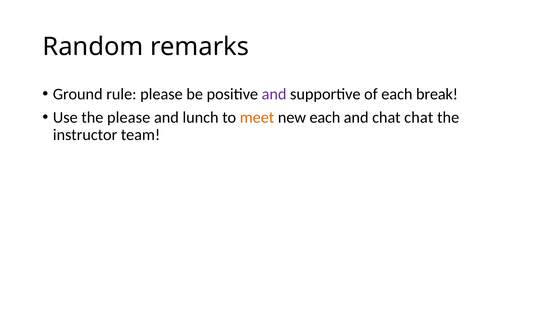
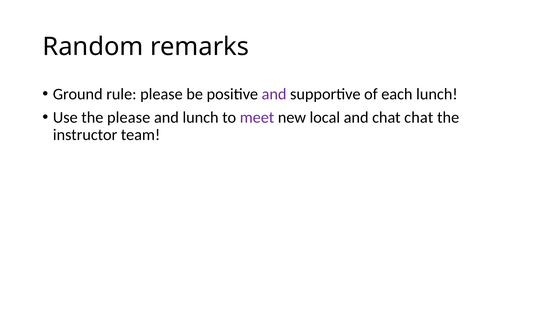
each break: break -> lunch (437, 94)
meet colour: orange -> purple (257, 118)
new each: each -> local (325, 118)
